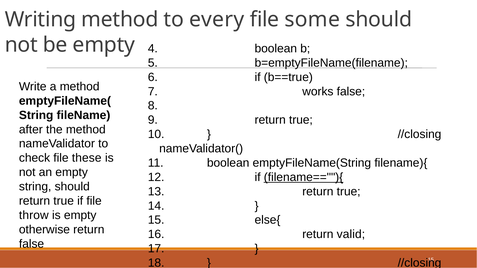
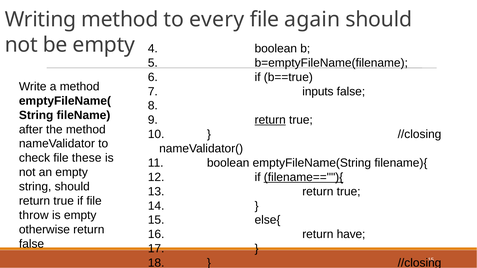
some: some -> again (312, 20)
works: works -> inputs (318, 92)
return underline: none -> present (270, 120)
valid: valid -> have (351, 235)
